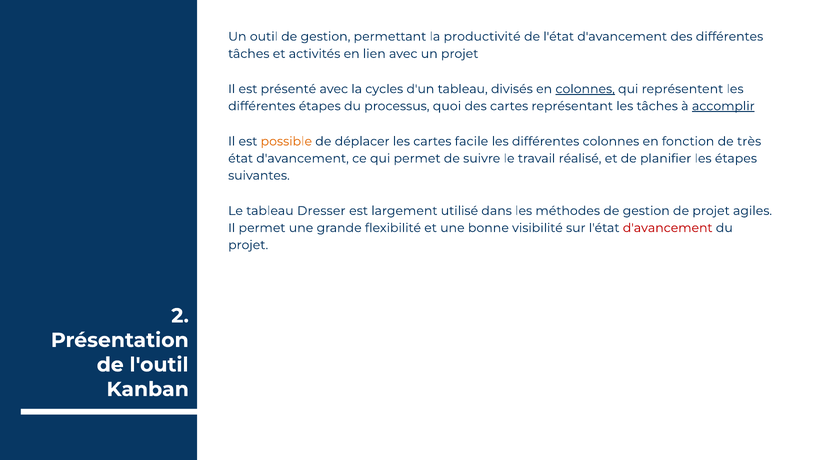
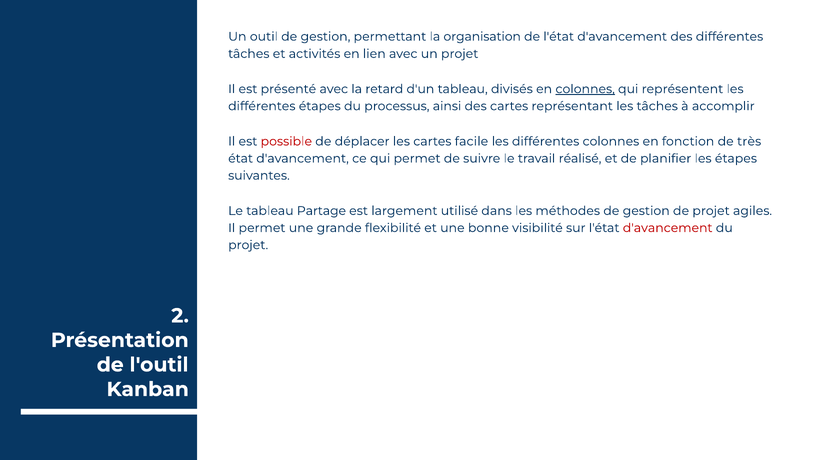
productivité: productivité -> organisation (482, 37)
cycles: cycles -> retard (384, 89)
quoi: quoi -> ainsi (447, 106)
accomplir underline: present -> none (723, 106)
possible colour: orange -> red (286, 142)
Dresser: Dresser -> Partage (321, 211)
